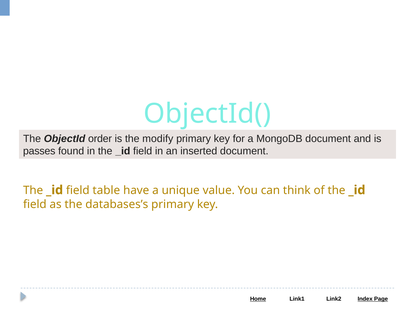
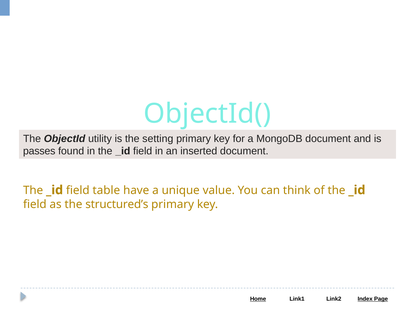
order: order -> utility (100, 139)
modify: modify -> setting (158, 139)
databases’s: databases’s -> structured’s (117, 205)
